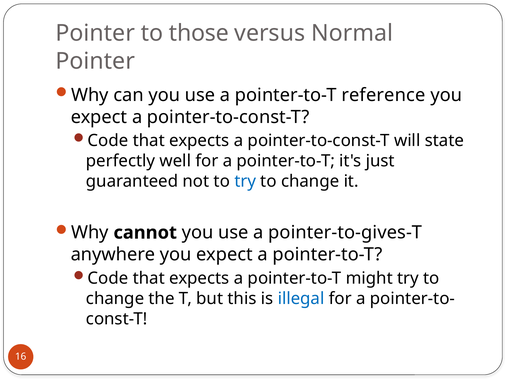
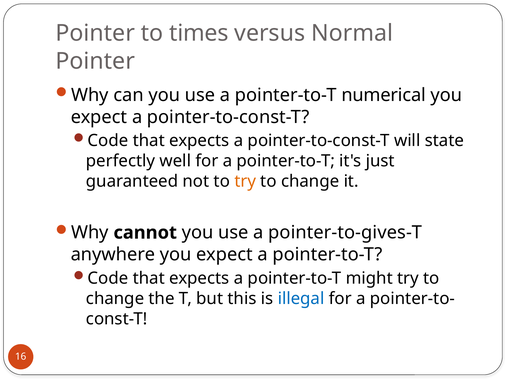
those: those -> times (199, 33)
reference: reference -> numerical (384, 95)
try colour: blue -> orange (245, 181)
